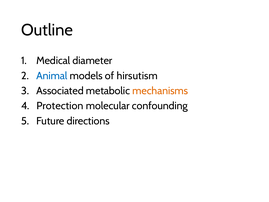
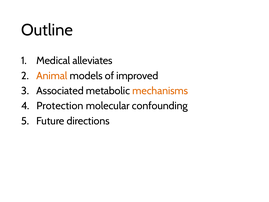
diameter: diameter -> alleviates (92, 61)
Animal colour: blue -> orange (52, 76)
hirsutism: hirsutism -> improved (137, 76)
